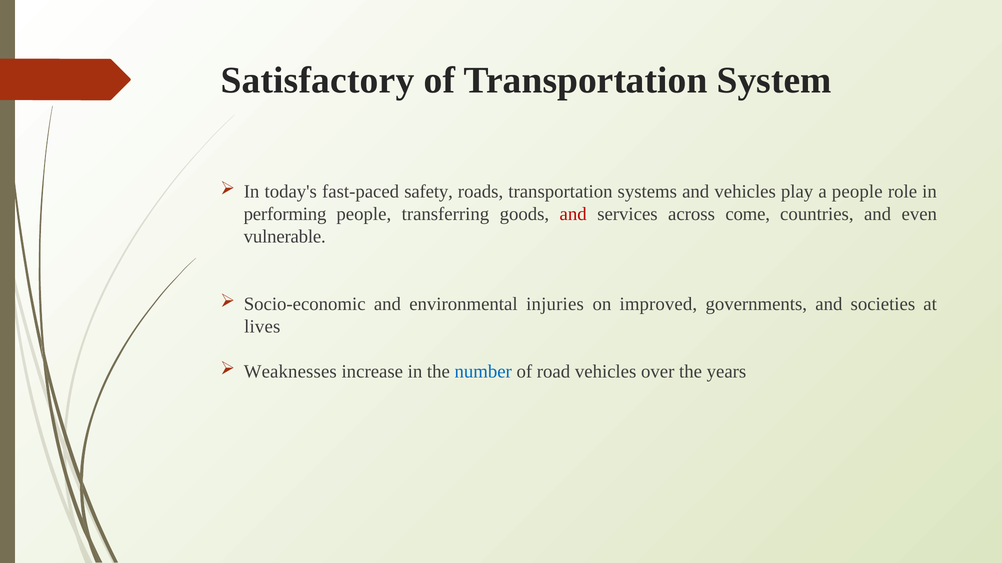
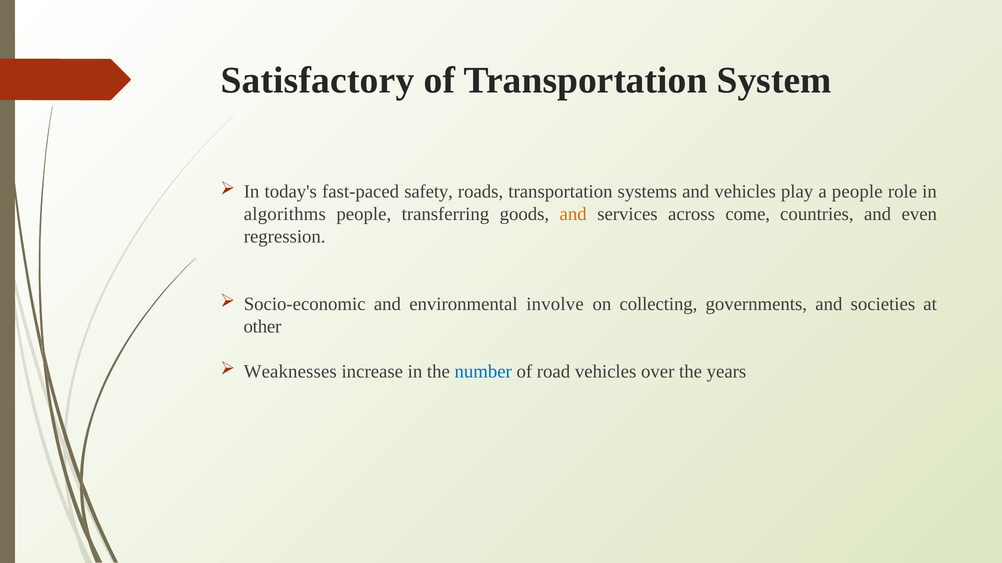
performing: performing -> algorithms (285, 214)
and colour: red -> orange (573, 214)
vulnerable: vulnerable -> regression (285, 237)
injuries: injuries -> involve (555, 304)
improved: improved -> collecting (658, 304)
lives: lives -> other (262, 327)
